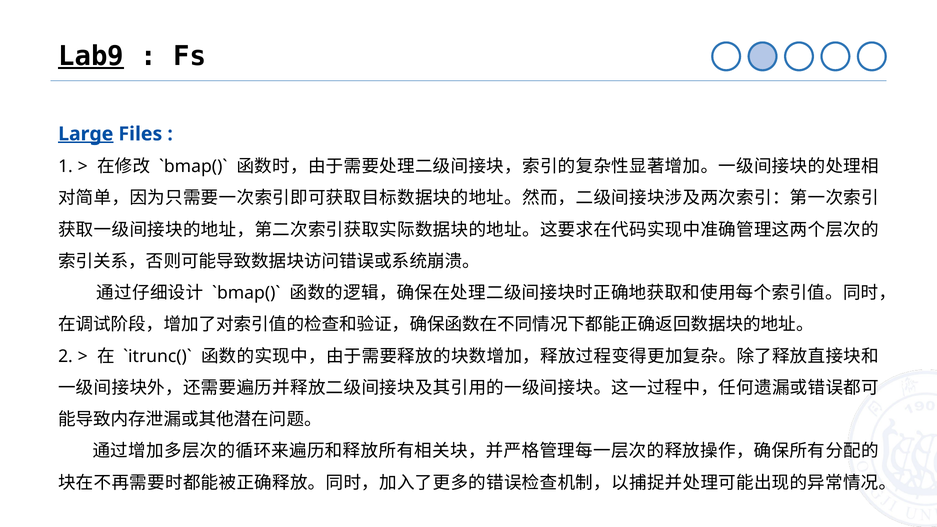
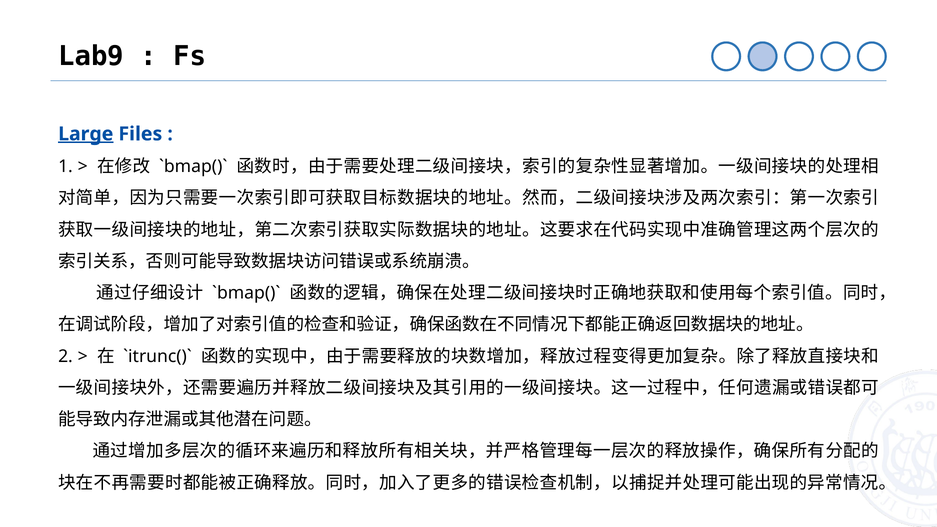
Lab9 underline: present -> none (91, 56)
